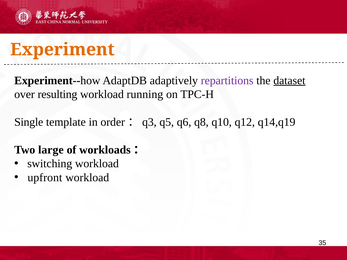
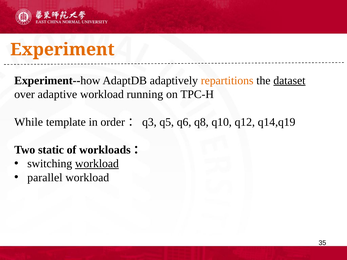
repartitions colour: purple -> orange (227, 81)
resulting: resulting -> adaptive (57, 94)
Single: Single -> While (29, 122)
large: large -> static (51, 150)
workload underline: none -> present (97, 164)
upfront: upfront -> parallel (45, 178)
